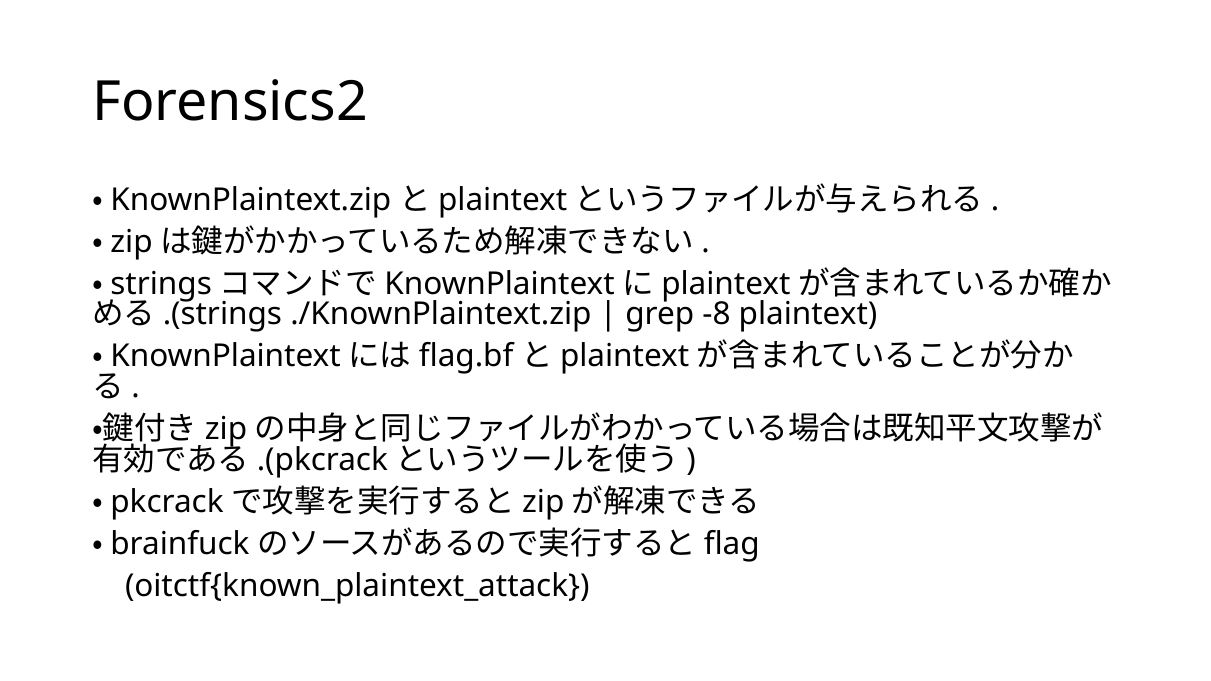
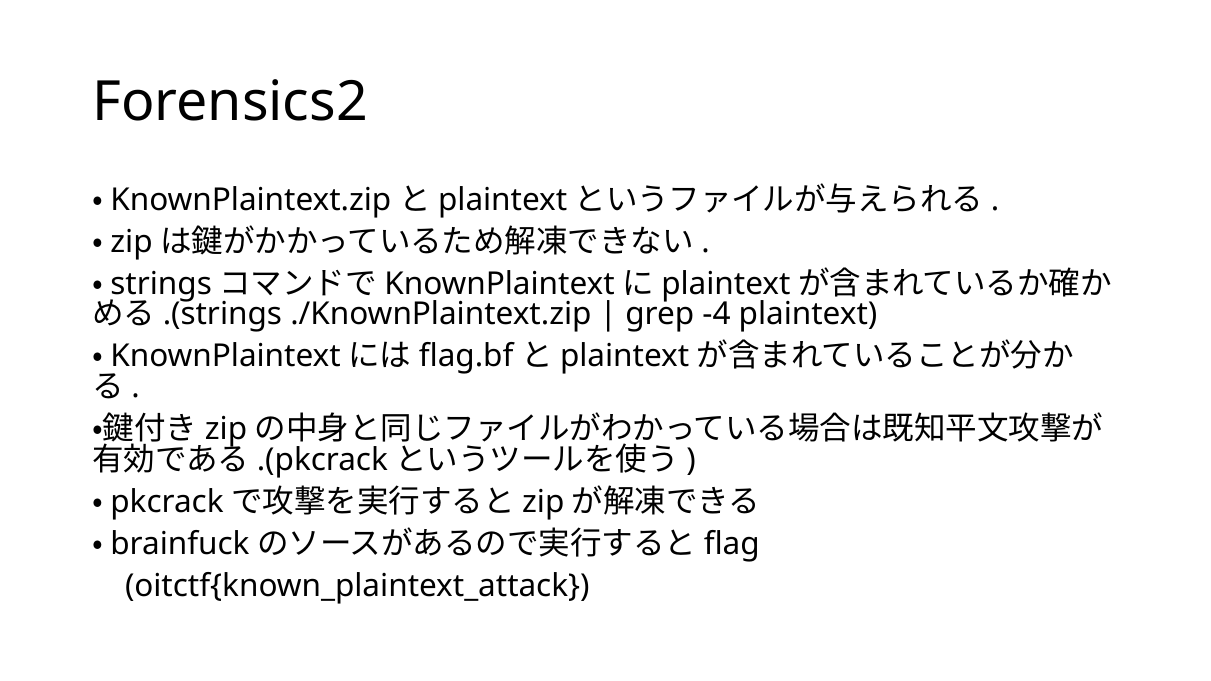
-8: -8 -> -4 (716, 315)
